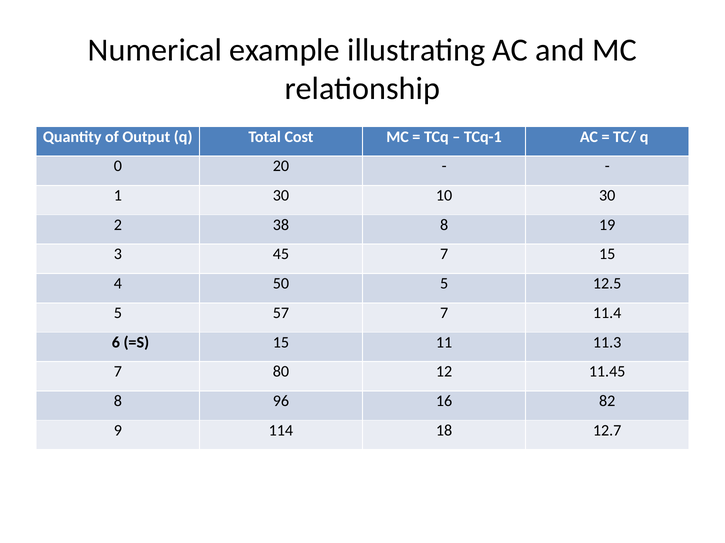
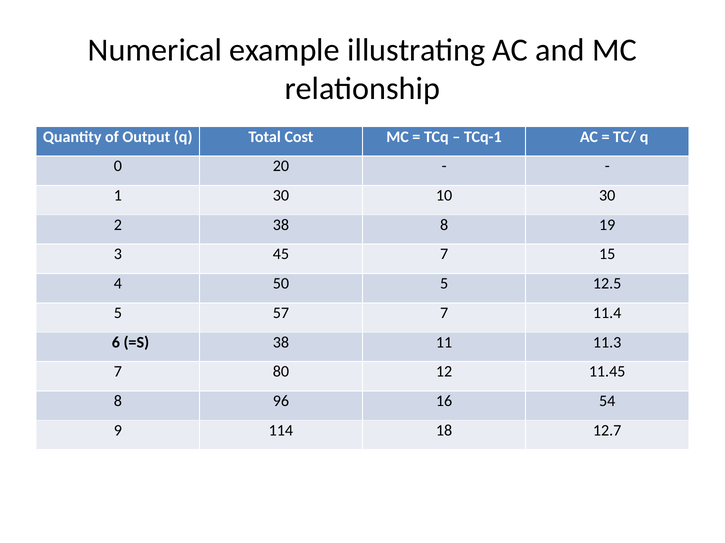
=S 15: 15 -> 38 (281, 343)
82: 82 -> 54 (607, 402)
